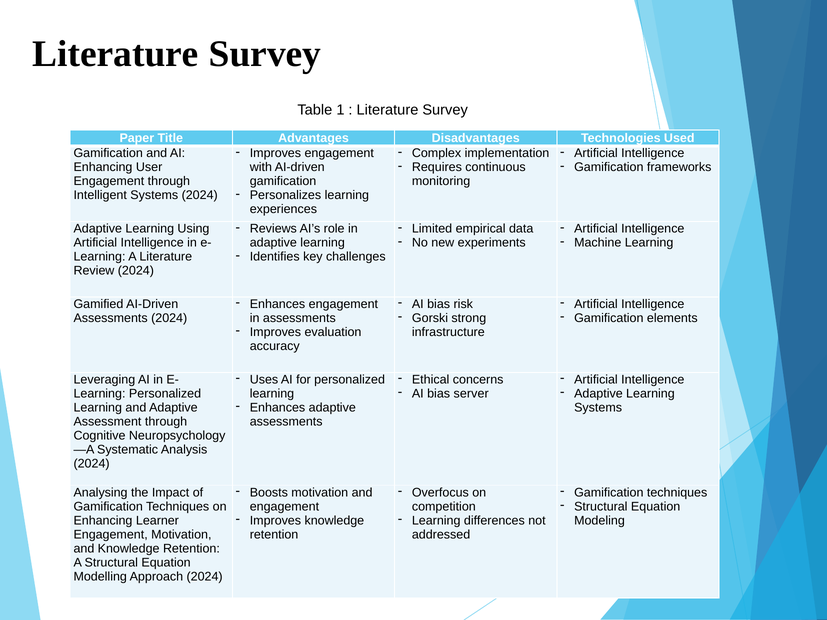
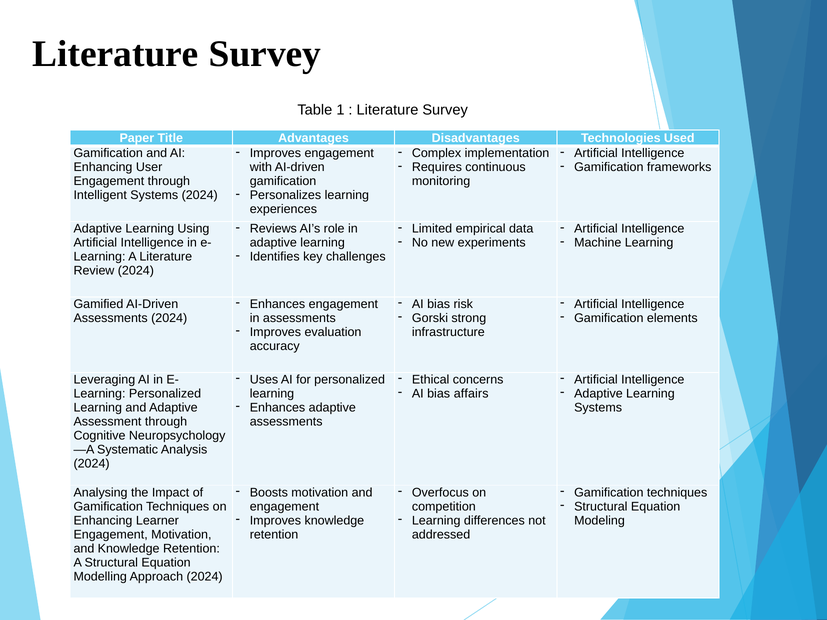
server: server -> affairs (471, 394)
